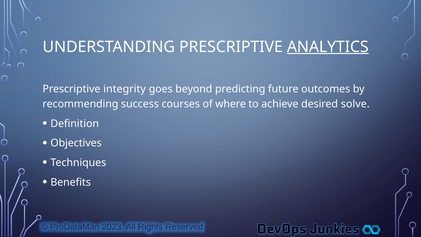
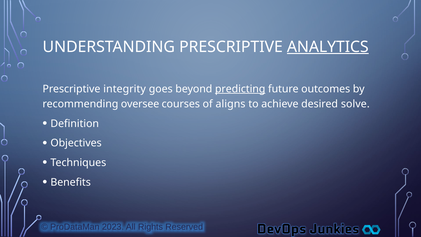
predicting underline: none -> present (240, 89)
success: success -> oversee (140, 104)
where: where -> aligns (230, 104)
